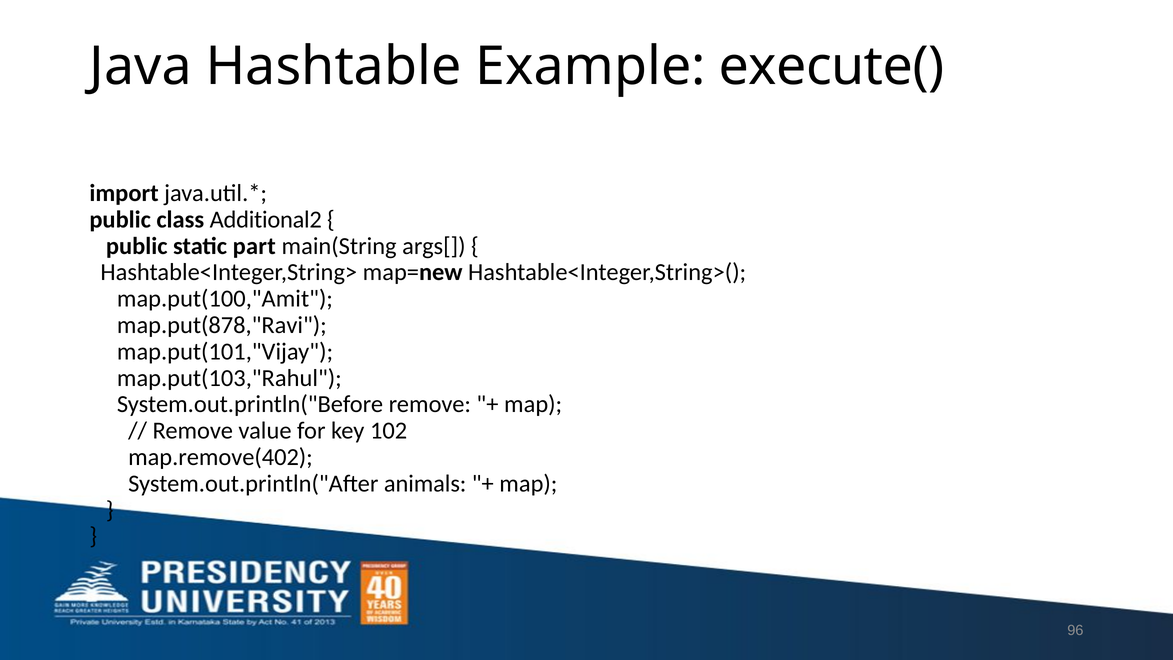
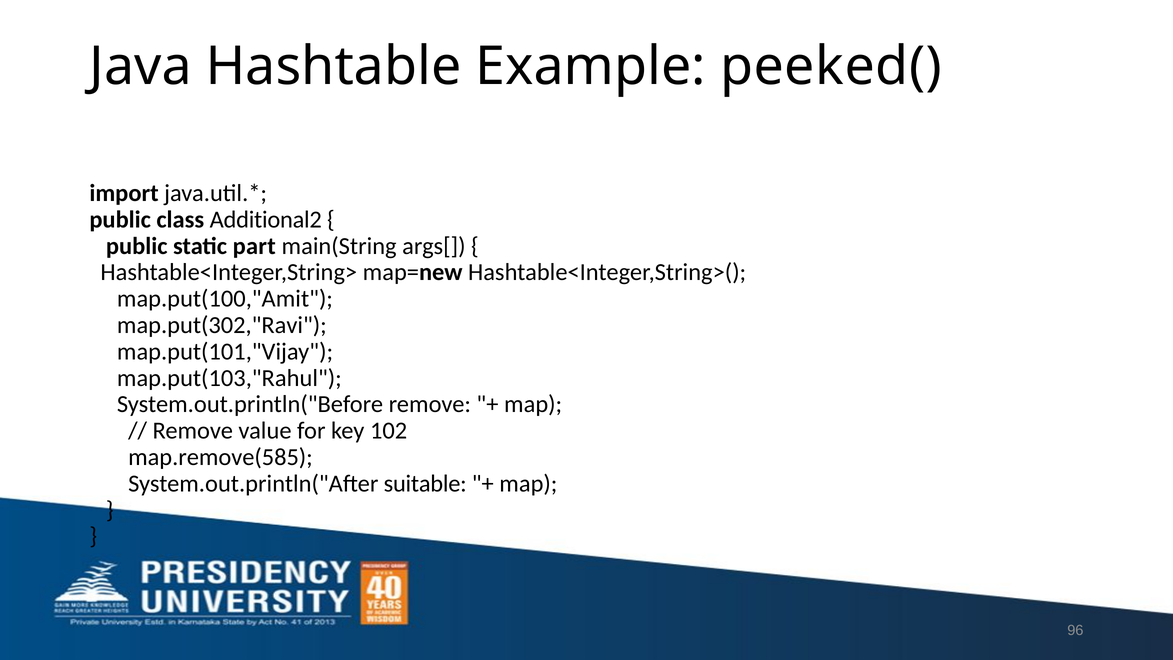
execute(: execute( -> peeked( (831, 66)
map.put(878,"Ravi: map.put(878,"Ravi -> map.put(302,"Ravi (222, 325)
map.remove(402: map.remove(402 -> map.remove(585 (220, 457)
animals: animals -> suitable (425, 483)
